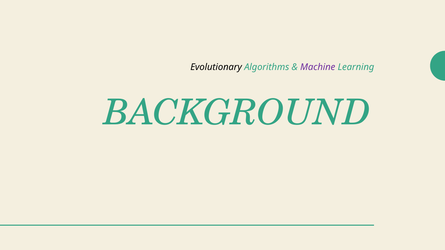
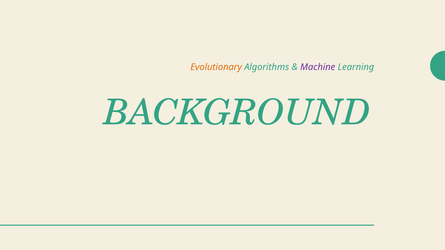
Evolutionary colour: black -> orange (216, 67)
